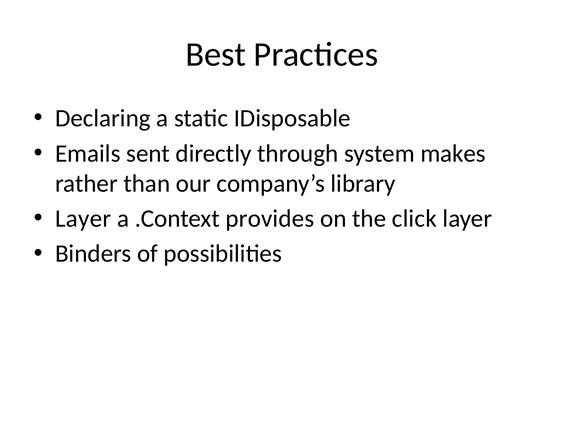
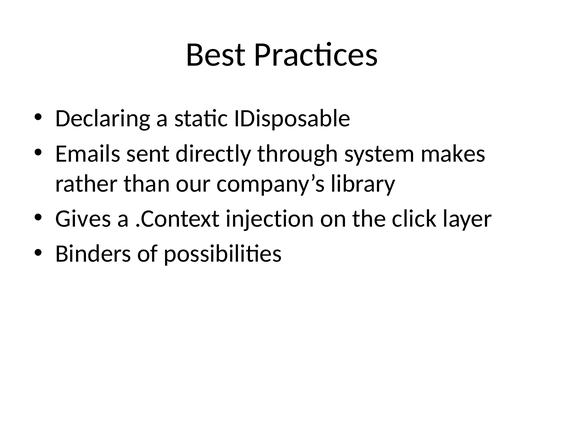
Layer: Layer -> Gives (83, 219)
provides: provides -> injection (270, 219)
